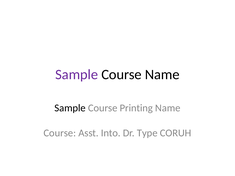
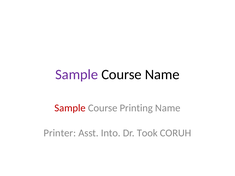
Sample colour: black -> red (70, 108)
Course: Course -> Printer (60, 133)
Type: Type -> Took (147, 133)
